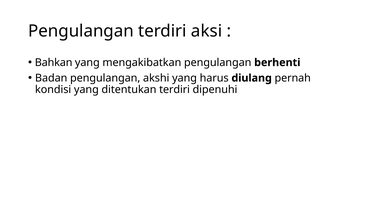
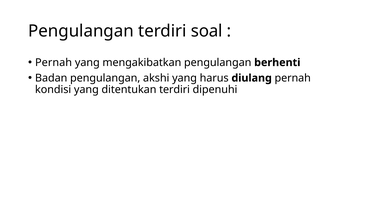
aksi: aksi -> soal (207, 31)
Bahkan: Bahkan -> Pernah (54, 62)
